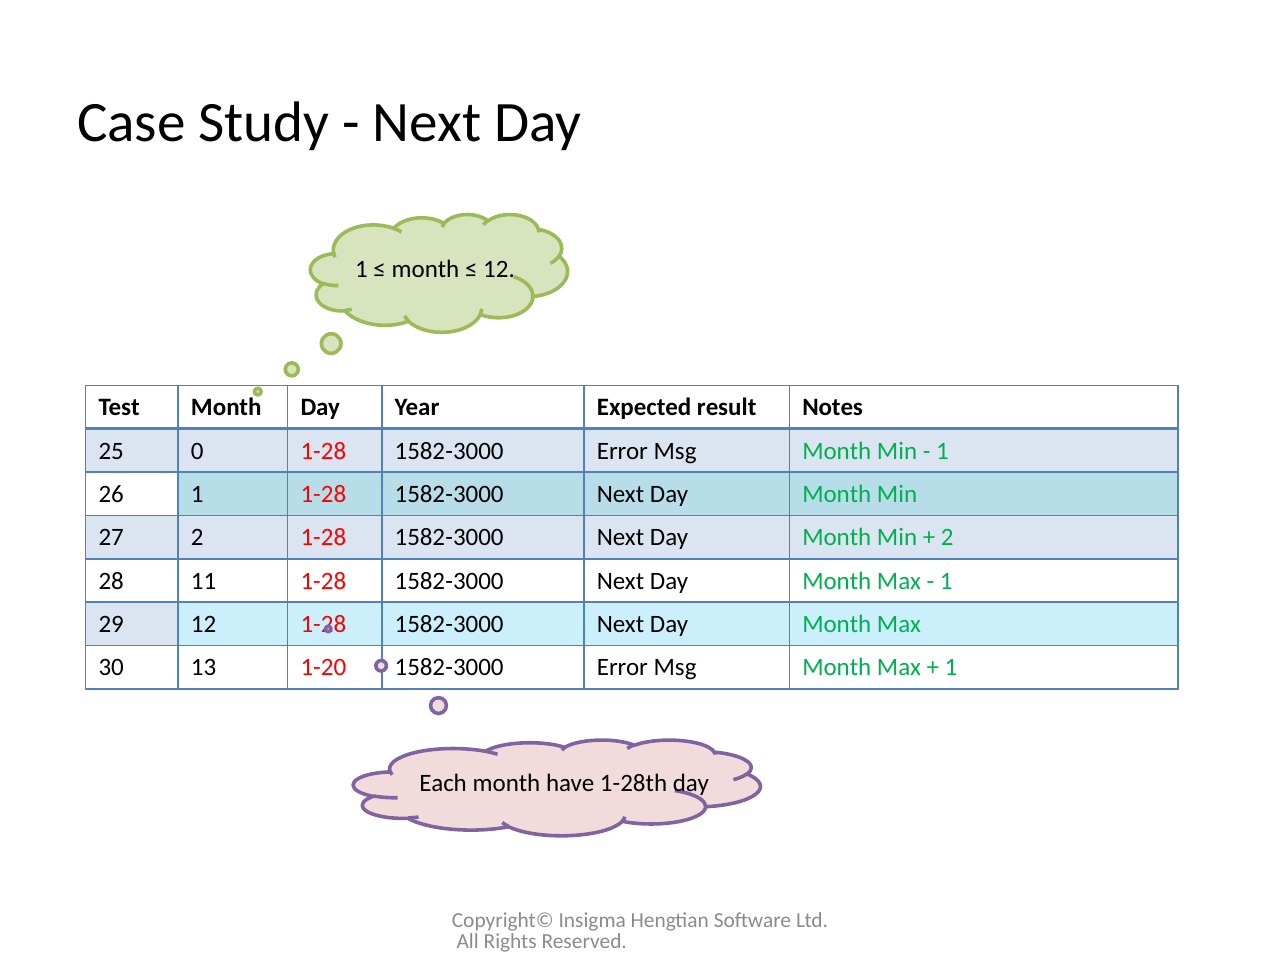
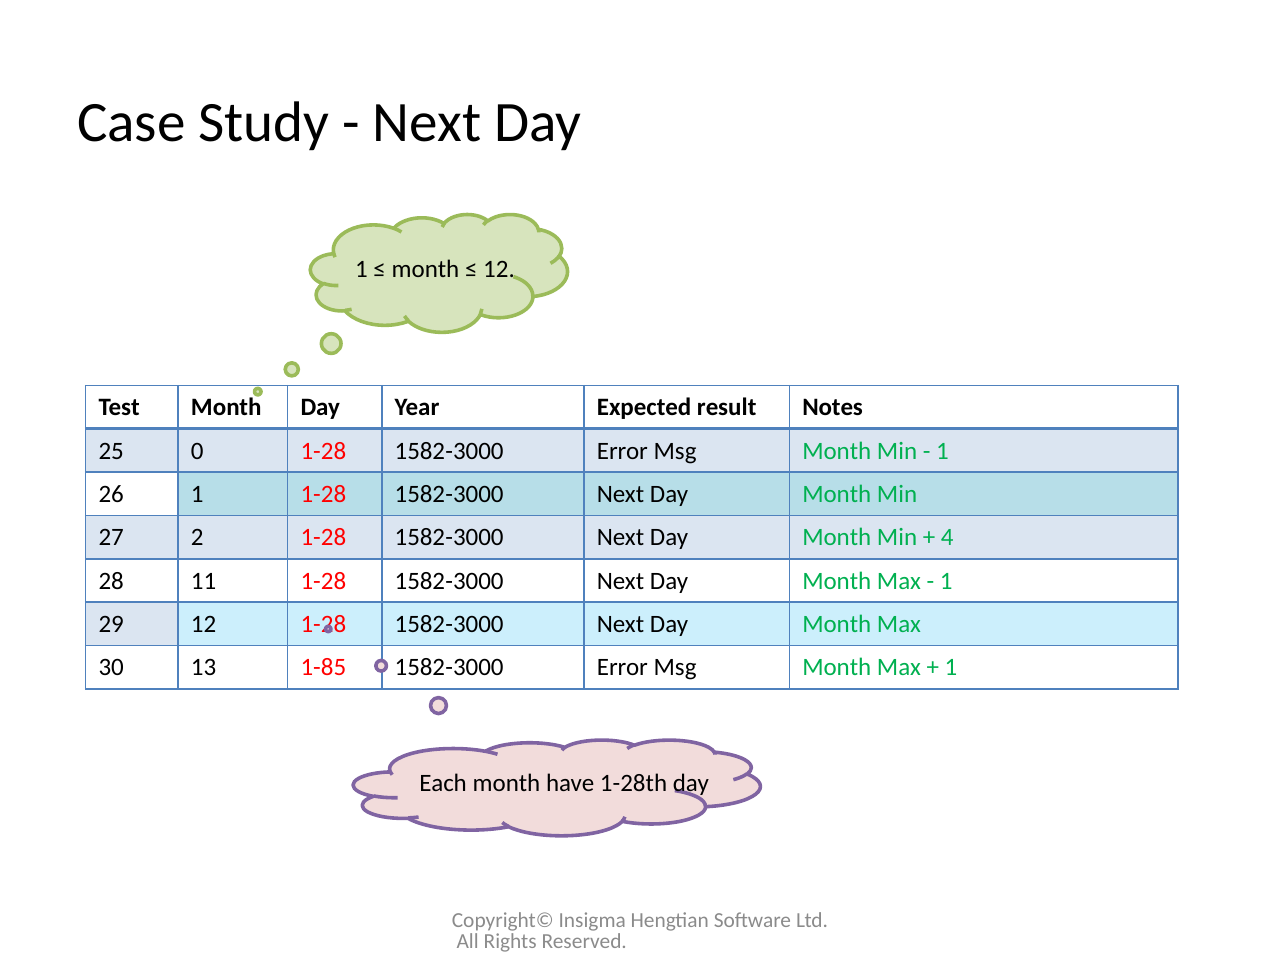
2: 2 -> 4 (947, 537)
1-20: 1-20 -> 1-85 (323, 667)
